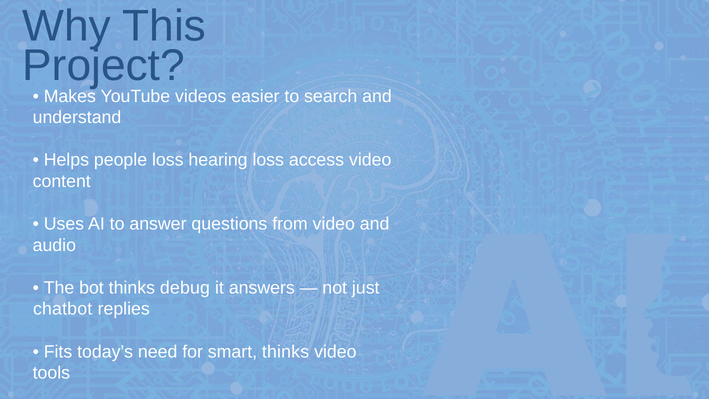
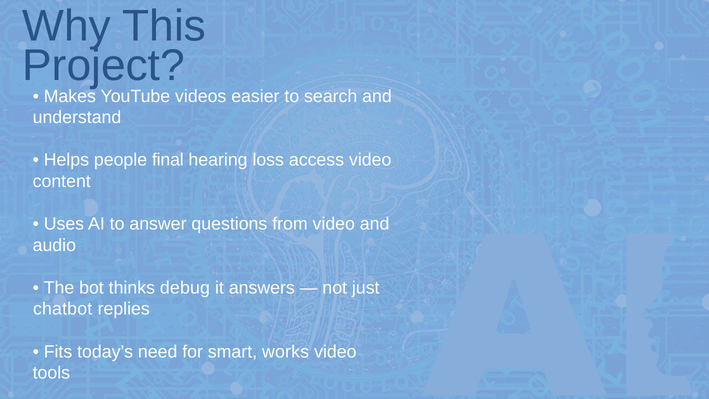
people loss: loss -> final (168, 160)
smart thinks: thinks -> works (286, 351)
